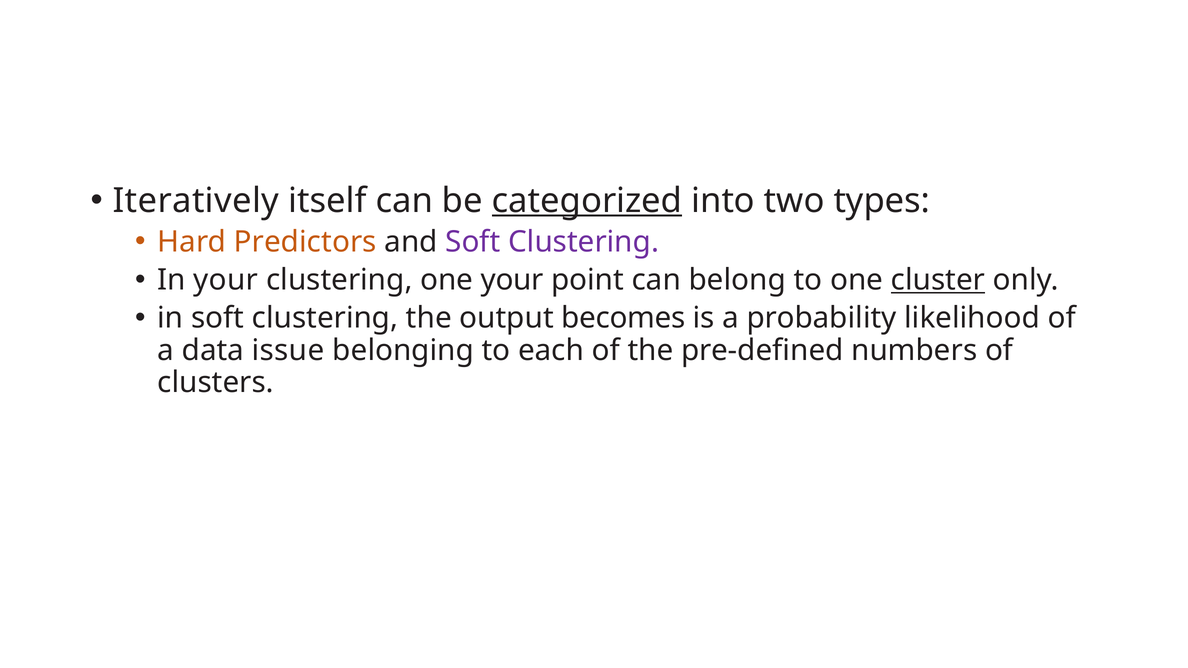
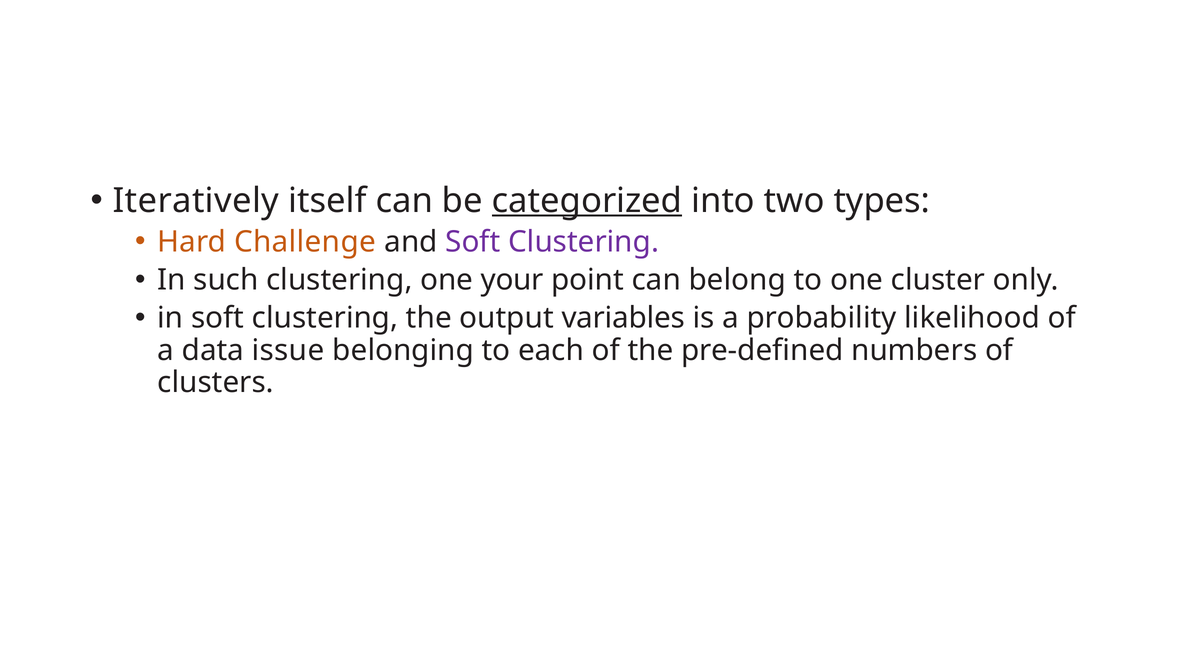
Predictors: Predictors -> Challenge (305, 242)
In your: your -> such (226, 280)
cluster underline: present -> none (938, 280)
becomes: becomes -> variables (623, 318)
